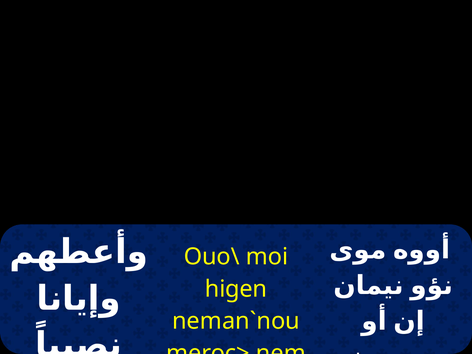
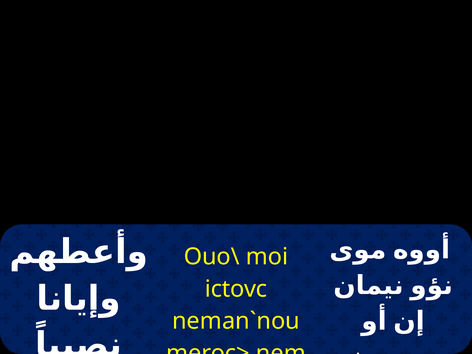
higen: higen -> ictovc (236, 289)
